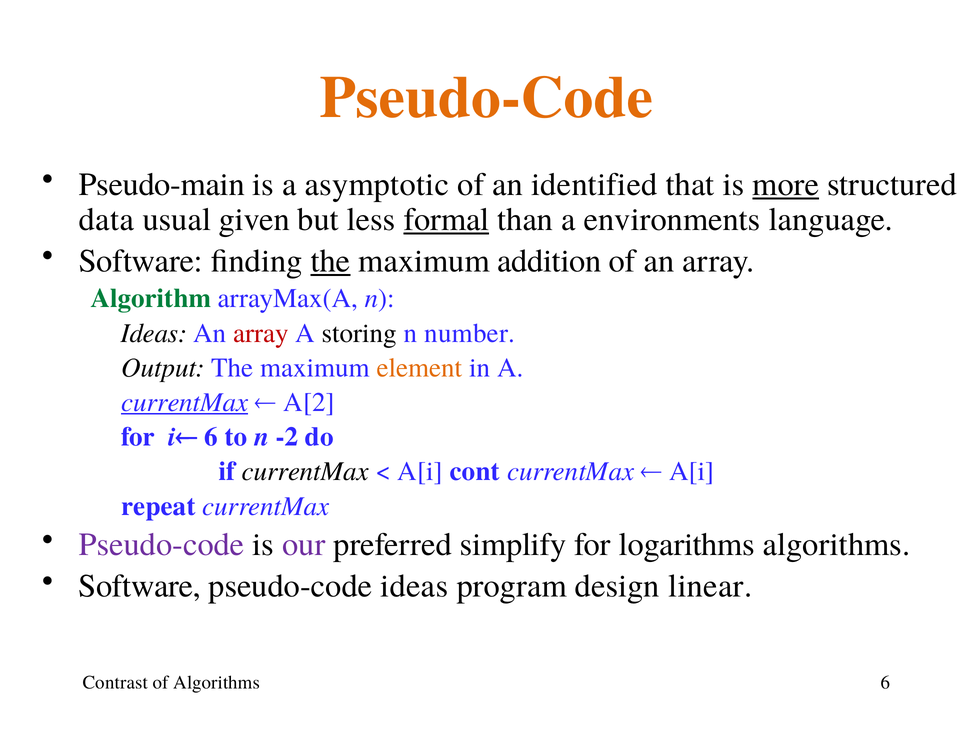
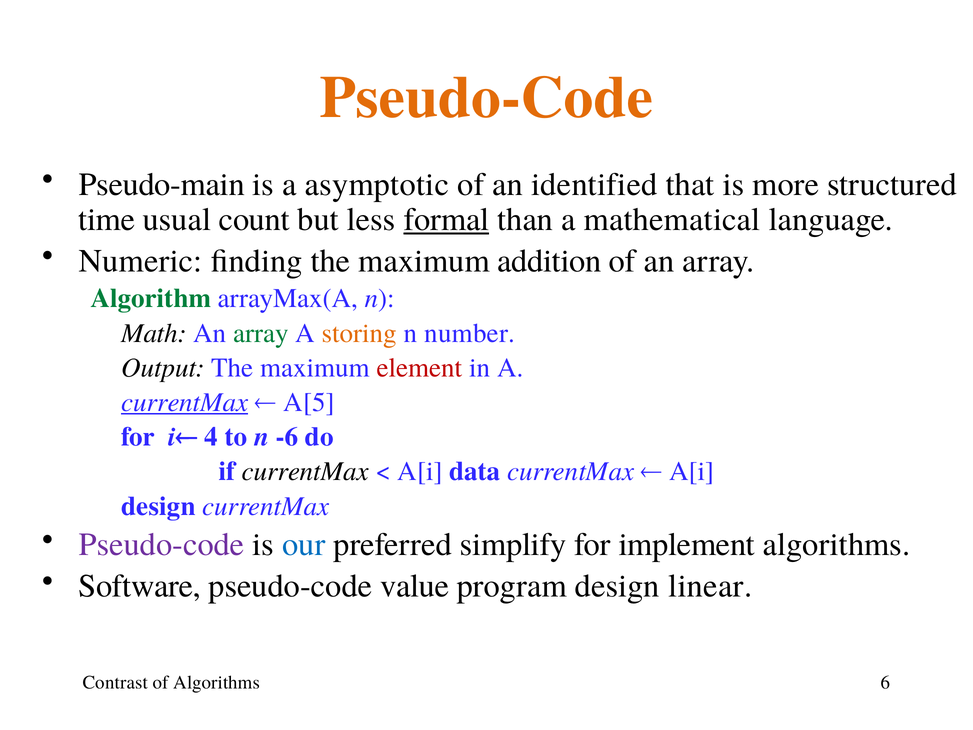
more underline: present -> none (786, 184)
data: data -> time (107, 219)
given: given -> count (254, 219)
environments: environments -> mathematical (672, 219)
Software: Software -> Numeric (141, 261)
the underline: present -> none (331, 261)
Ideas: Ideas -> Math (154, 333)
array colour: red -> green (261, 333)
storing colour: black -> orange (359, 333)
element colour: orange -> red (420, 368)
A[2: A[2 -> A[5 (309, 402)
i 6: 6 -> 4 (211, 437)
-2: -2 -> -6 (287, 437)
cont: cont -> data (475, 471)
repeat: repeat -> design (158, 506)
our colour: purple -> blue (304, 544)
logarithms: logarithms -> implement (687, 544)
pseudo-code ideas: ideas -> value (415, 586)
